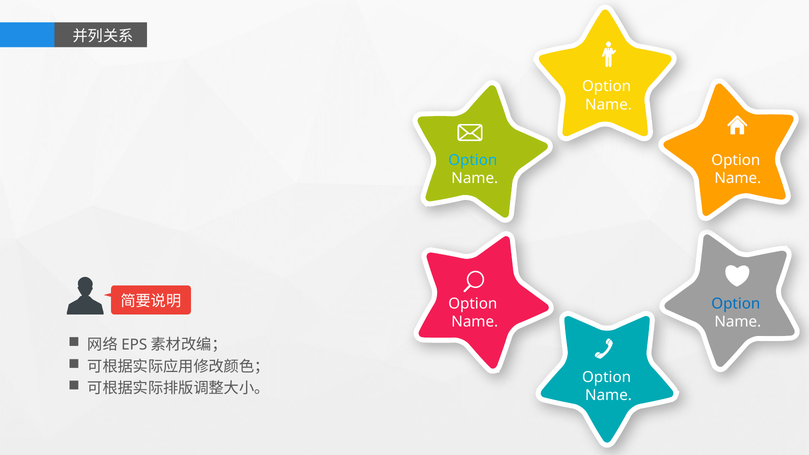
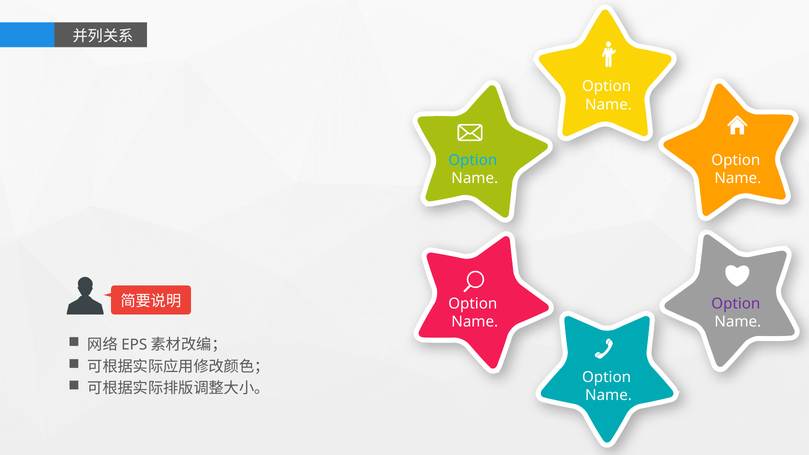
Option colour: blue -> purple (736, 304)
